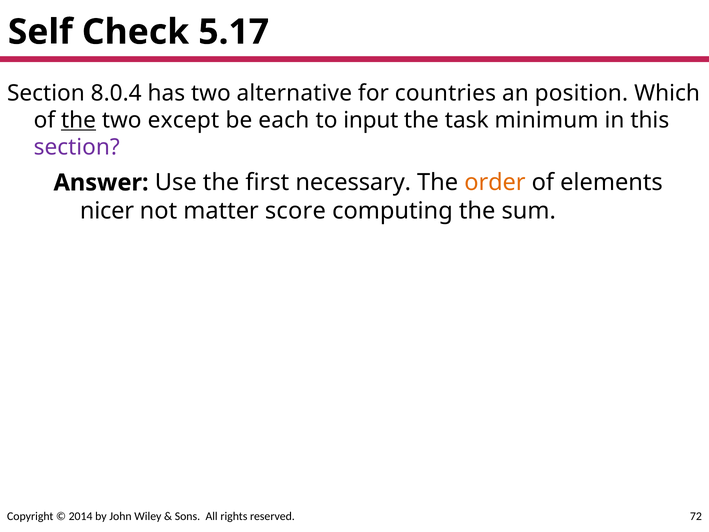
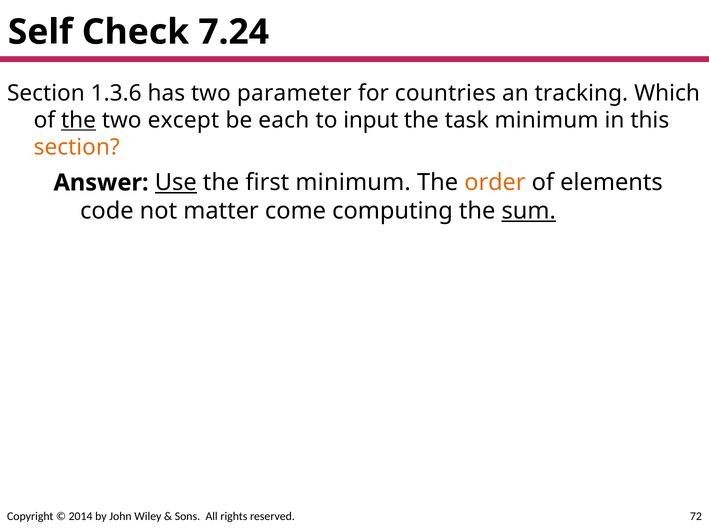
5.17: 5.17 -> 7.24 (234, 32)
8.0.4: 8.0.4 -> 1.3.6 (116, 93)
alternative: alternative -> parameter (294, 93)
position: position -> tracking (581, 93)
section colour: purple -> orange (77, 147)
Use underline: none -> present (176, 183)
first necessary: necessary -> minimum (353, 183)
nicer: nicer -> code (107, 211)
score: score -> come (296, 211)
sum underline: none -> present (529, 211)
